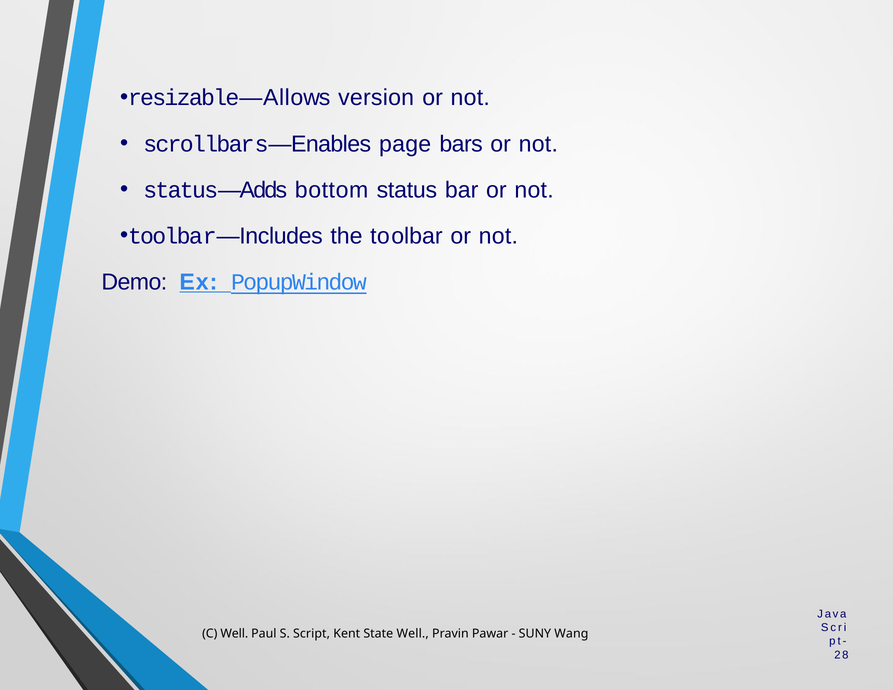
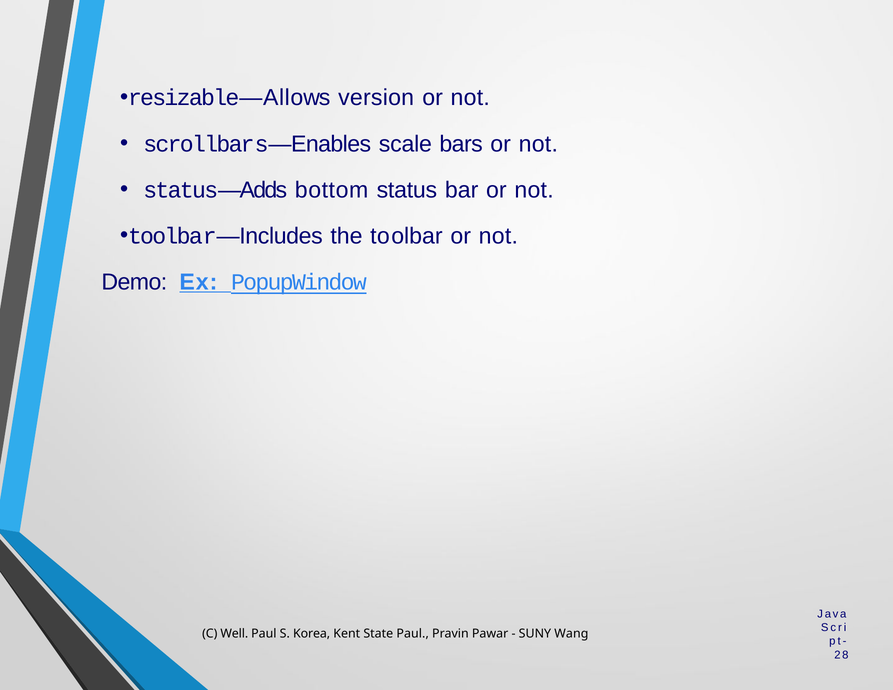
page: page -> scale (405, 144)
Script: Script -> Korea (312, 634)
State Well: Well -> Paul (413, 634)
